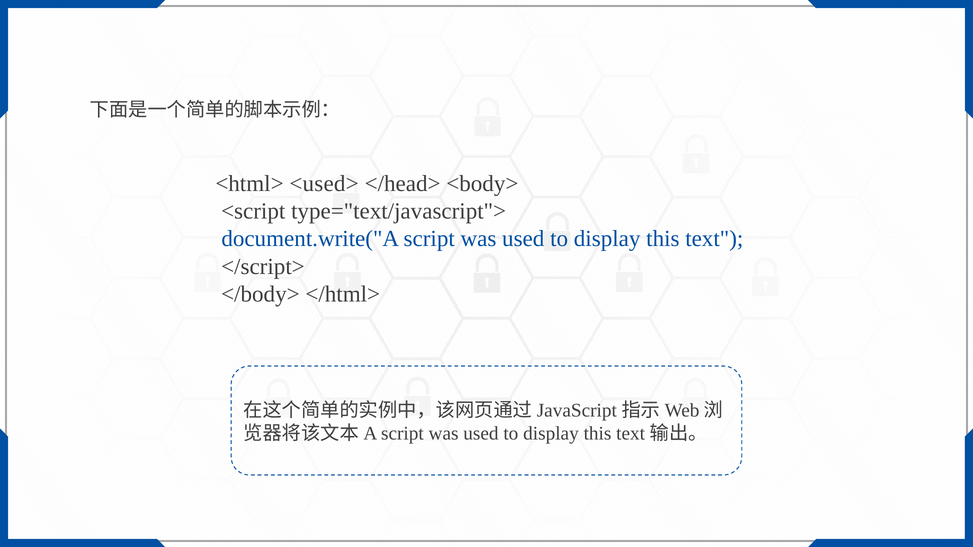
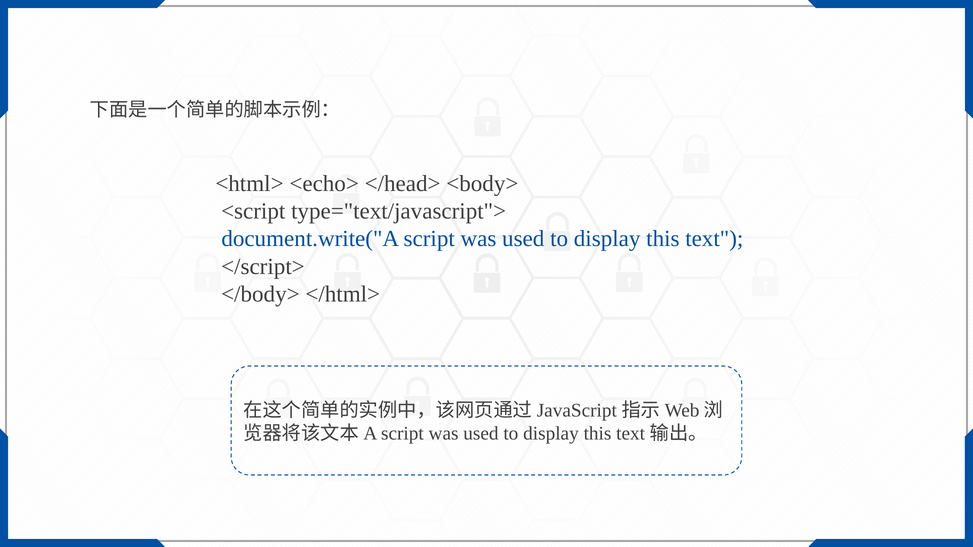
<used>: <used> -> <echo> (324, 184)
